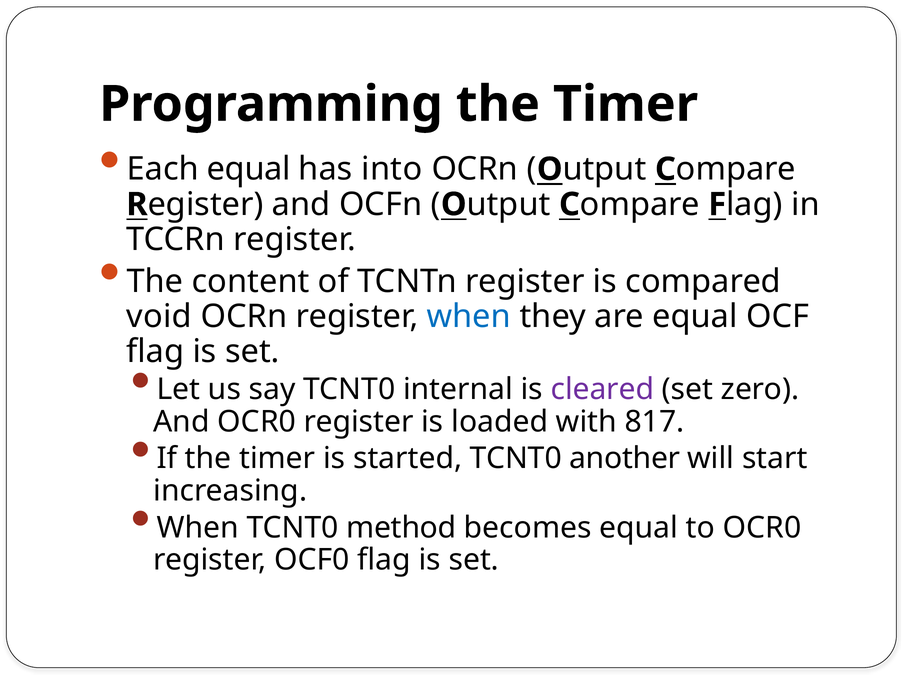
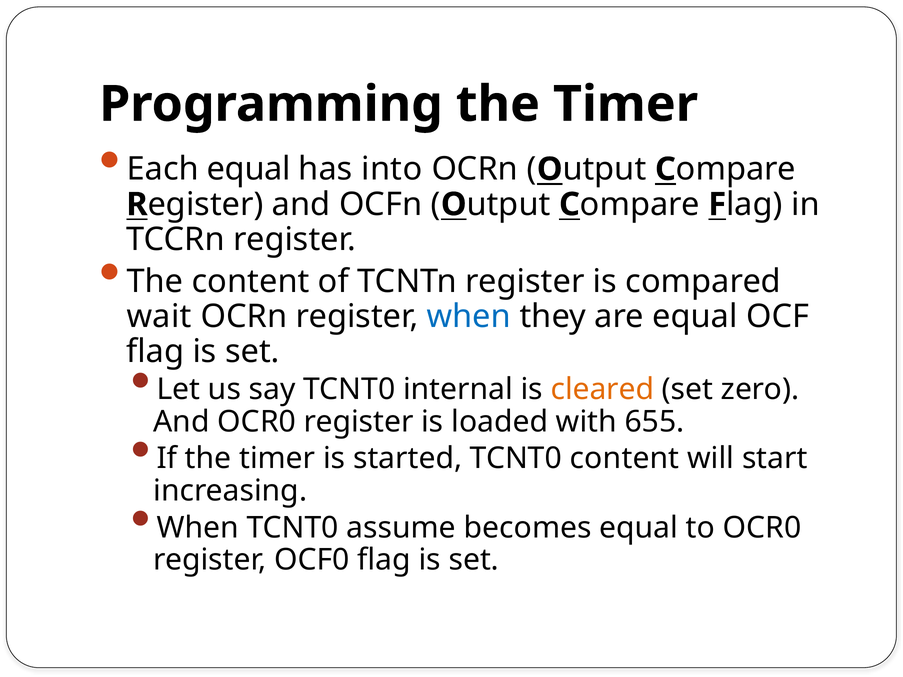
void: void -> wait (159, 317)
cleared colour: purple -> orange (602, 389)
817: 817 -> 655 (654, 422)
TCNT0 another: another -> content (625, 459)
method: method -> assume (401, 528)
